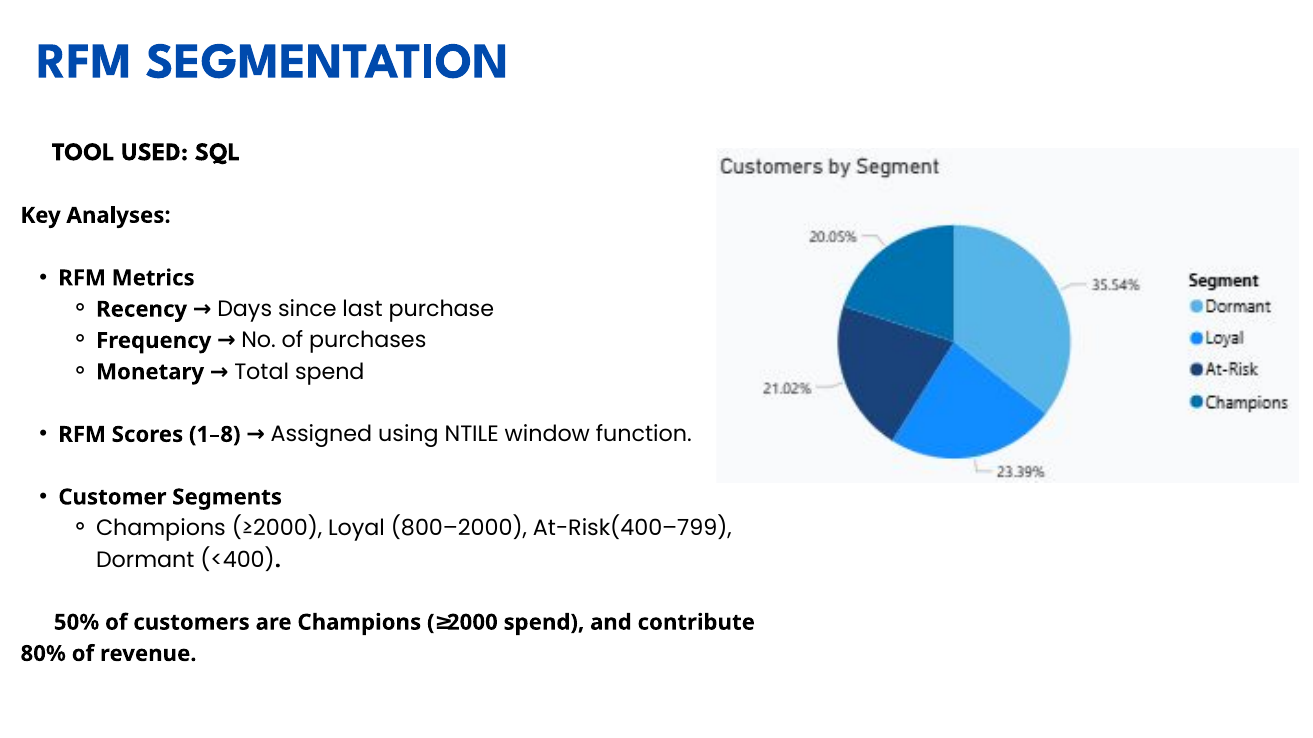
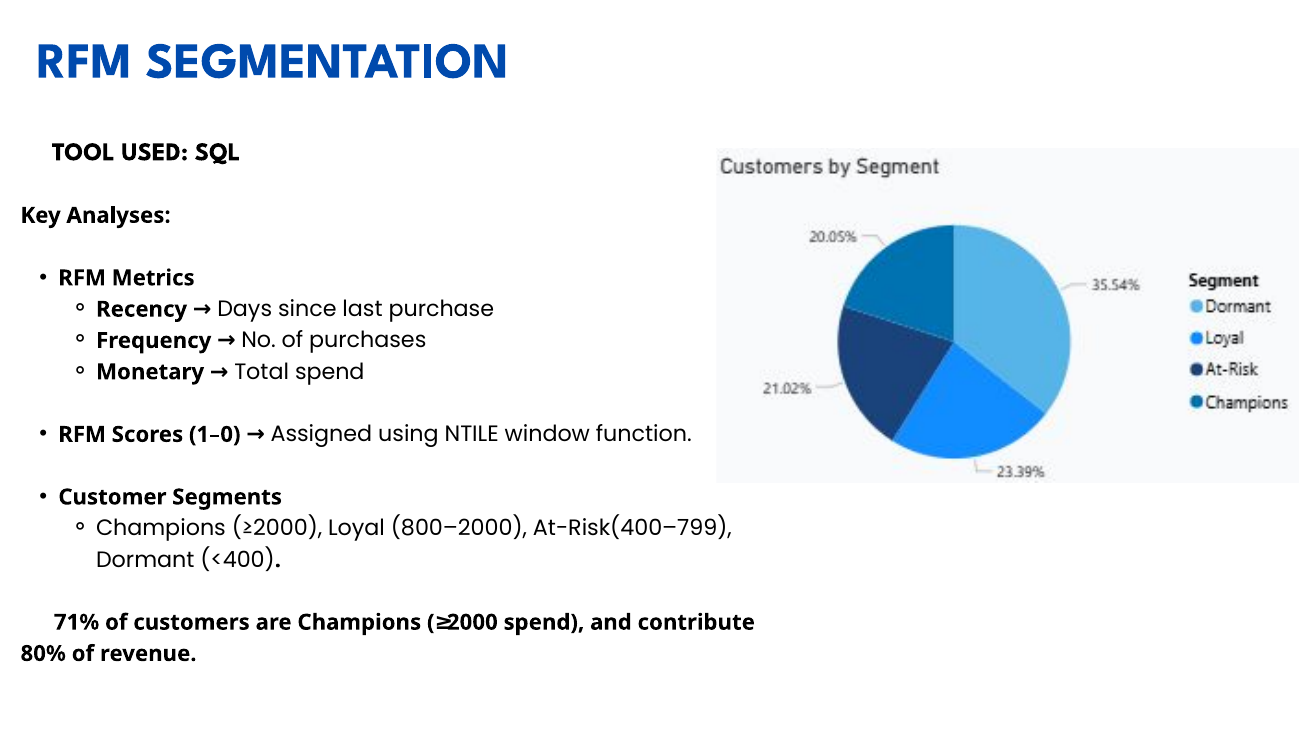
1–8: 1–8 -> 1–0 (215, 435)
50%: 50% -> 71% (77, 623)
